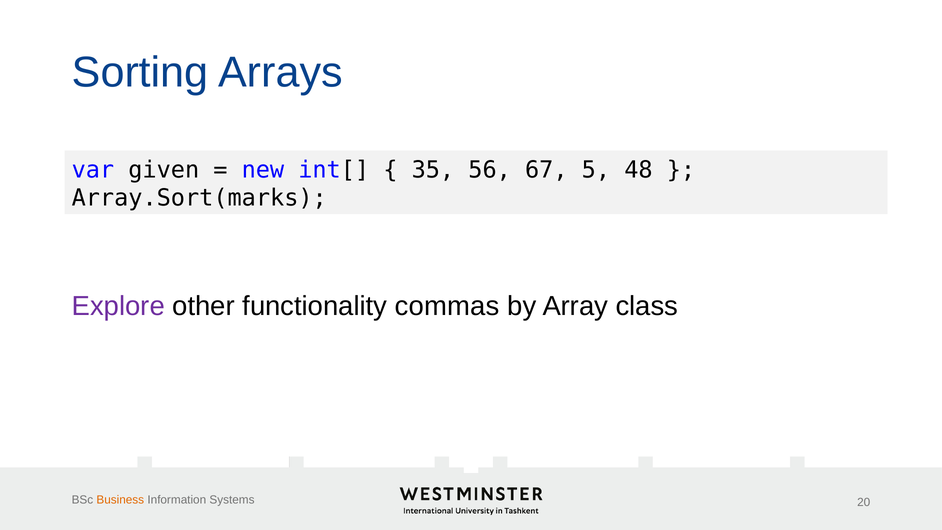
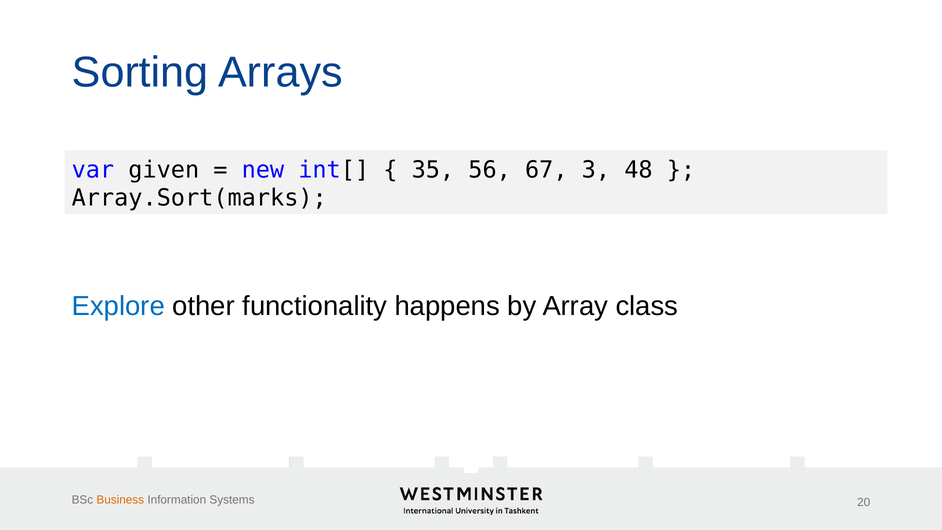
5: 5 -> 3 (596, 170)
Explore colour: purple -> blue (118, 306)
commas: commas -> happens (447, 306)
